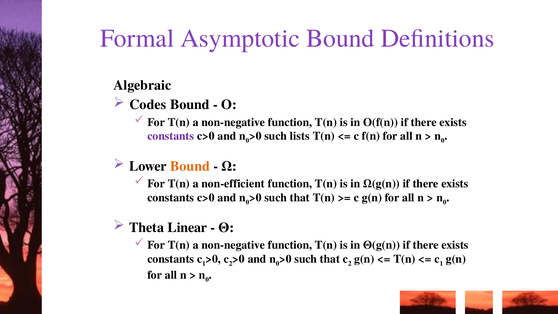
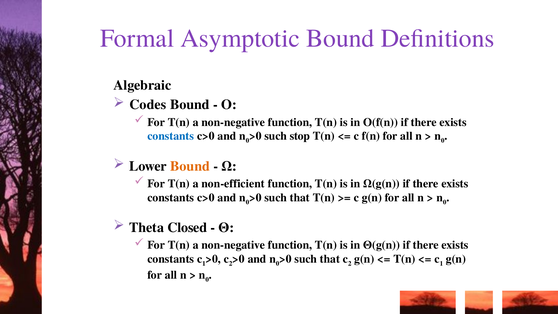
constants colour: purple -> blue (171, 136)
lists: lists -> stop (300, 136)
Linear: Linear -> Closed (187, 228)
